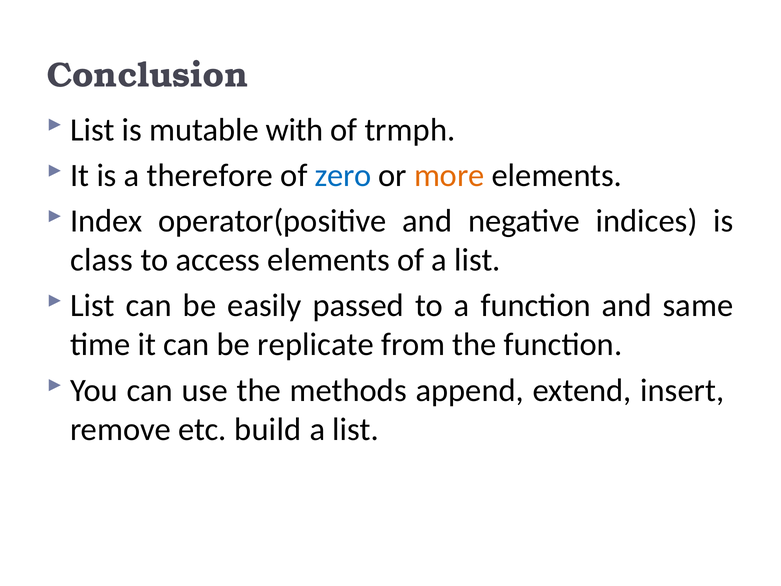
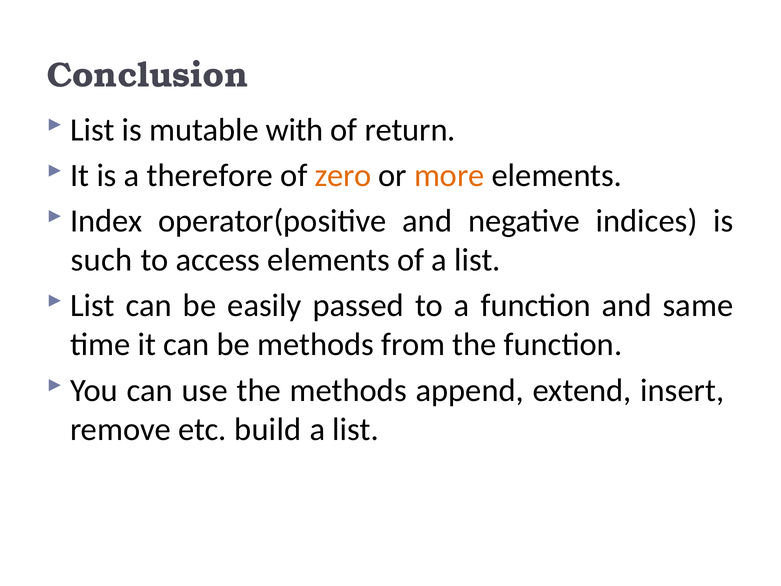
trmph: trmph -> return (410, 130)
zero colour: blue -> orange (343, 175)
class: class -> such (101, 260)
be replicate: replicate -> methods (316, 345)
